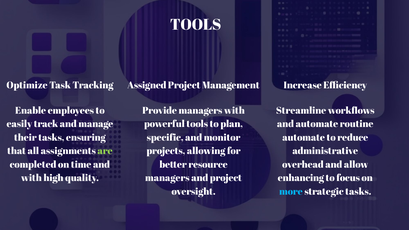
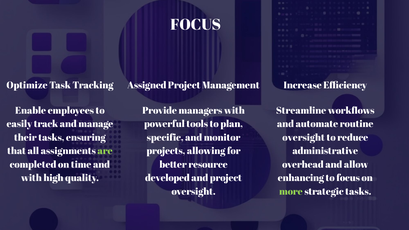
TOOLS: TOOLS -> FOCUS (196, 25)
automate: automate -> oversight (304, 138)
managers: managers -> developed (167, 178)
more colour: light blue -> light green (291, 192)
